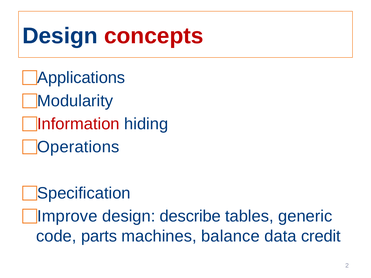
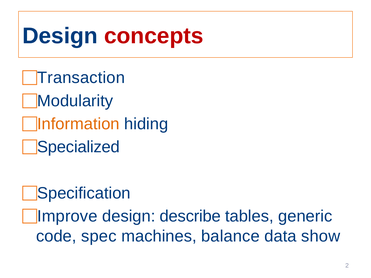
Applications: Applications -> Transaction (81, 78)
Information colour: red -> orange (78, 124)
Operations: Operations -> Specialized (78, 147)
parts: parts -> spec (99, 236)
credit: credit -> show (321, 236)
